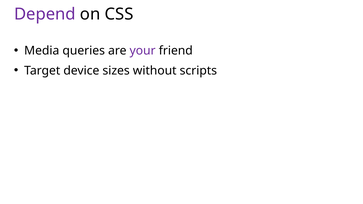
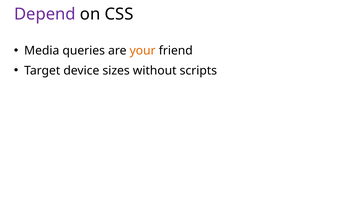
your colour: purple -> orange (143, 51)
